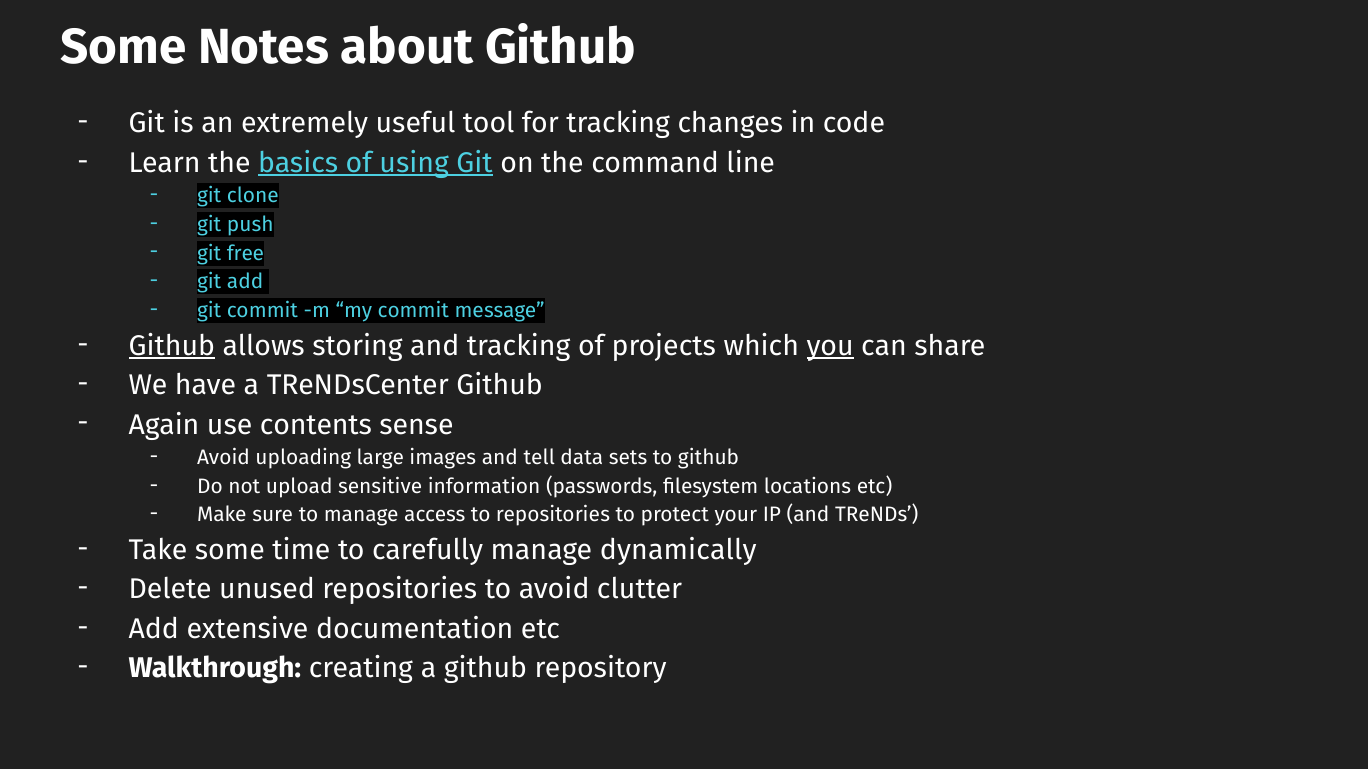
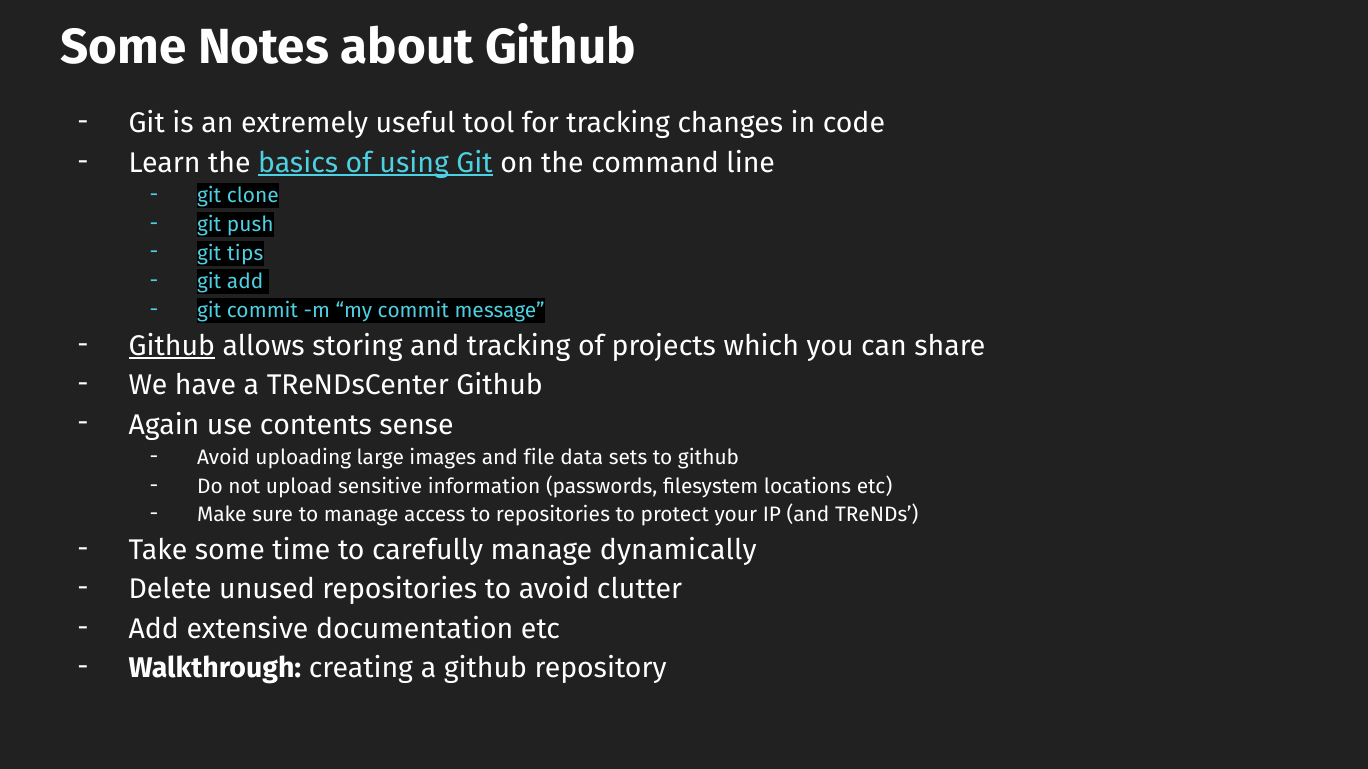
free: free -> tips (245, 253)
you underline: present -> none (830, 346)
tell: tell -> file (539, 458)
